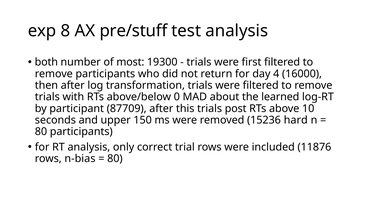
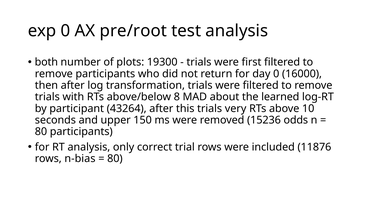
exp 8: 8 -> 0 (66, 31)
pre/stuff: pre/stuff -> pre/root (133, 31)
most: most -> plots (130, 62)
day 4: 4 -> 0 (276, 74)
0: 0 -> 8 (177, 97)
87709: 87709 -> 43264 (127, 108)
post: post -> very (236, 108)
hard: hard -> odds (296, 120)
